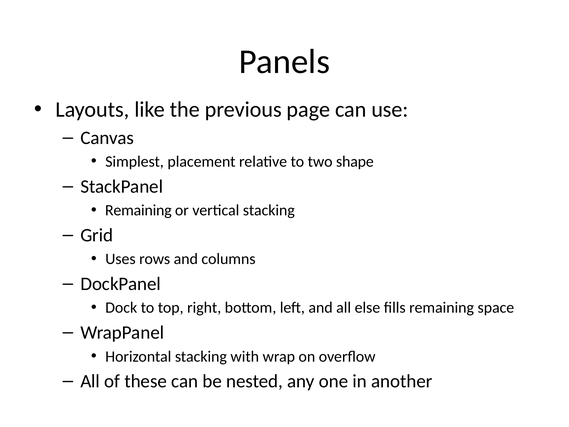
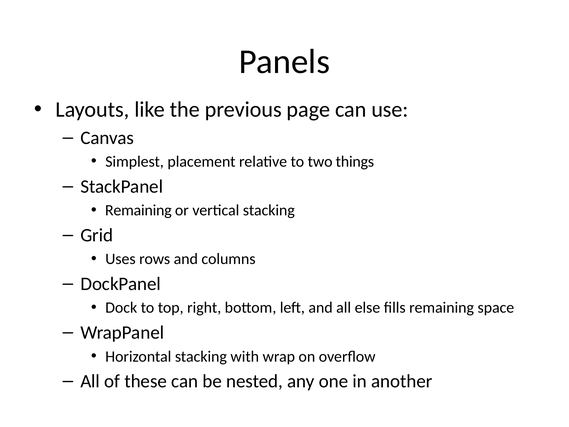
shape: shape -> things (355, 162)
